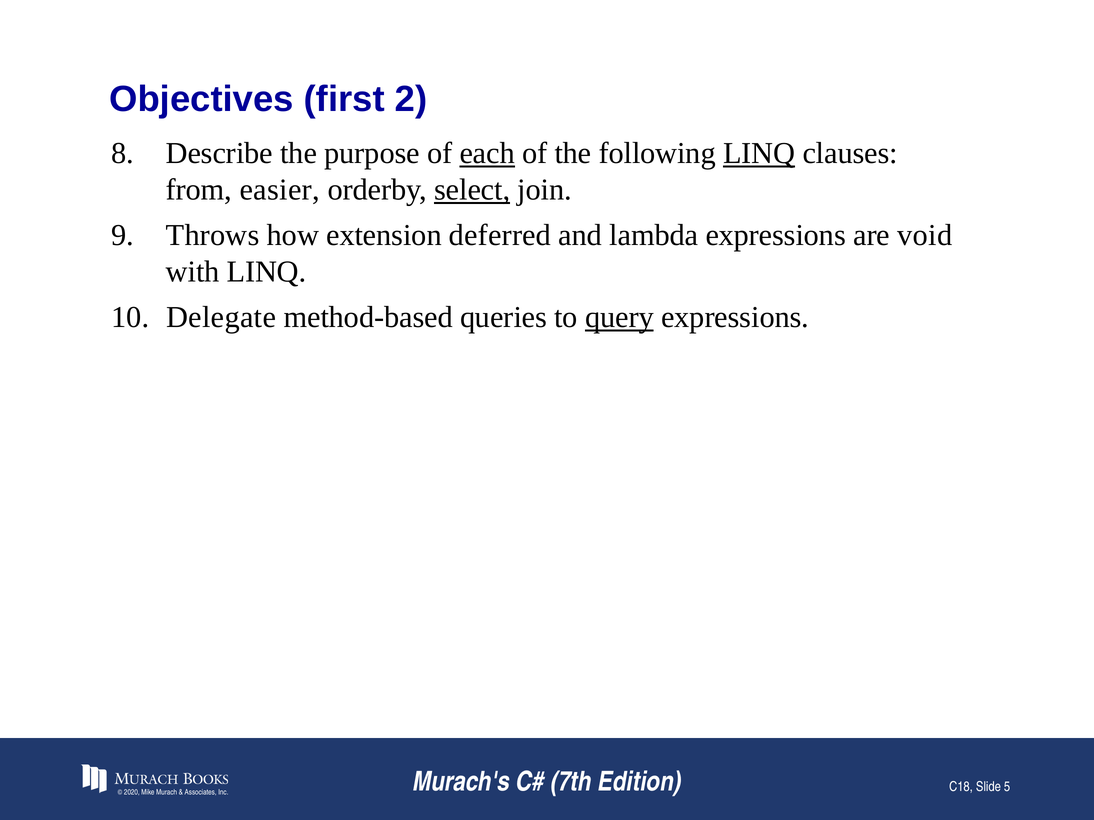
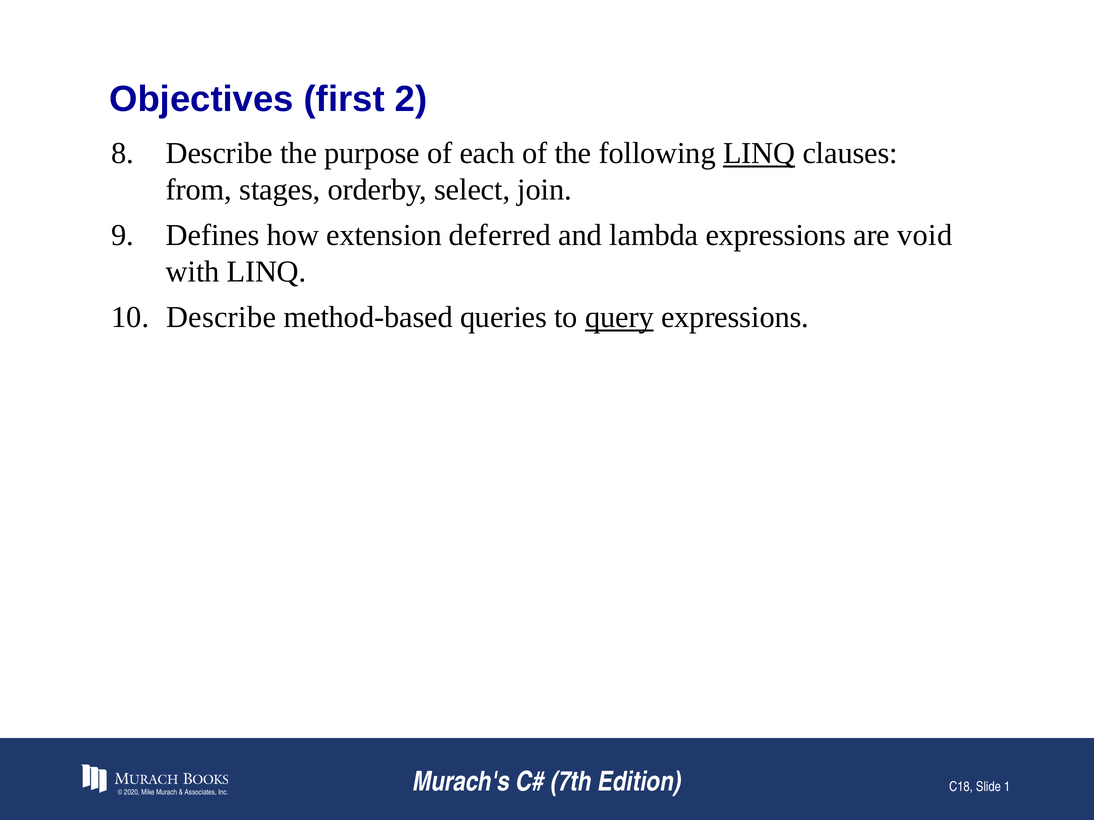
each underline: present -> none (487, 153)
easier: easier -> stages (280, 190)
select underline: present -> none (472, 190)
Throws: Throws -> Defines (213, 236)
Delegate: Delegate -> Describe (221, 318)
5: 5 -> 1 (1007, 787)
